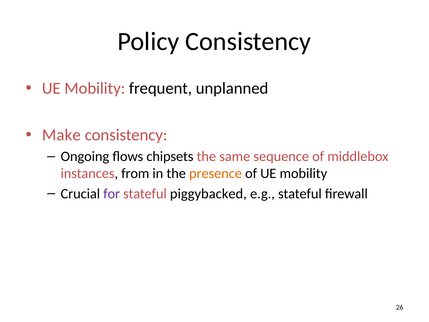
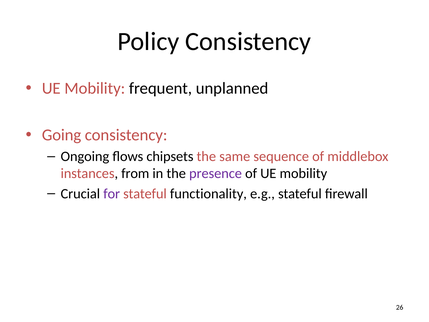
Make: Make -> Going (62, 135)
presence colour: orange -> purple (215, 173)
piggybacked: piggybacked -> functionality (208, 193)
